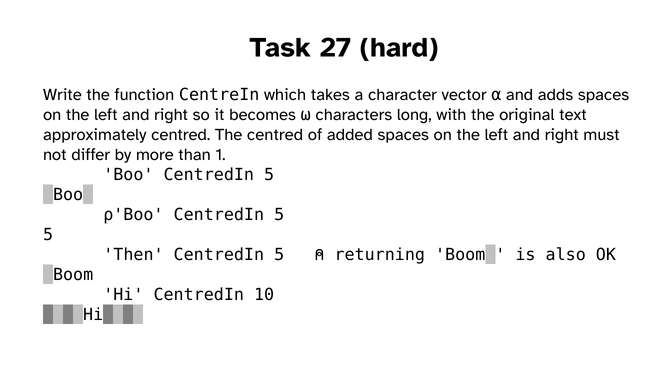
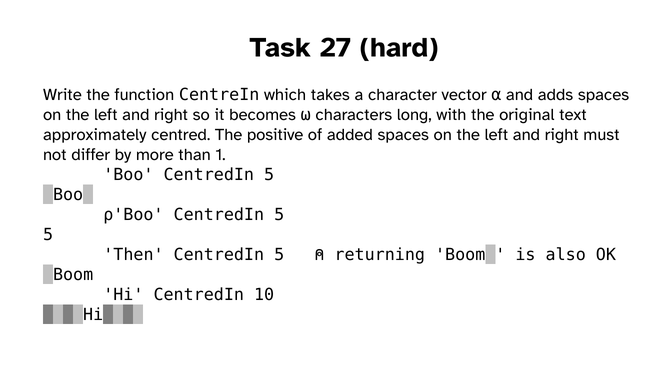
The centred: centred -> positive (275, 135)
